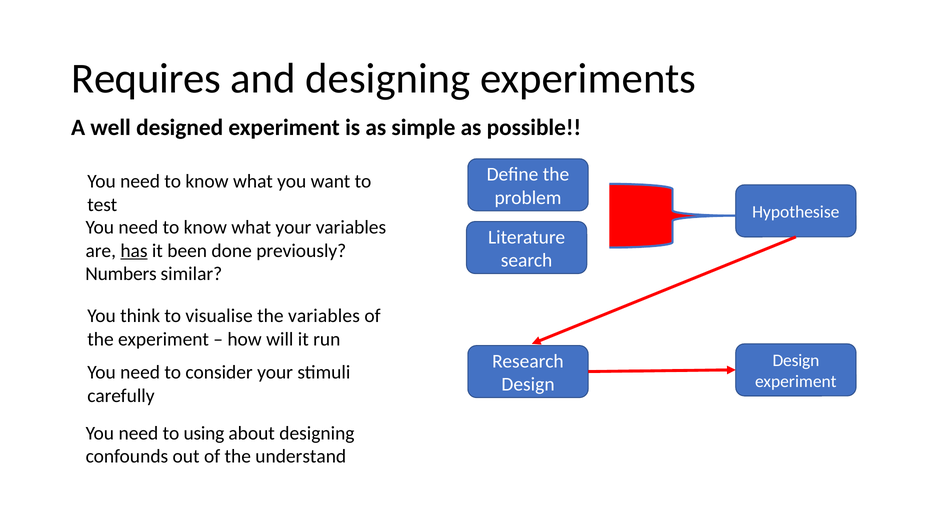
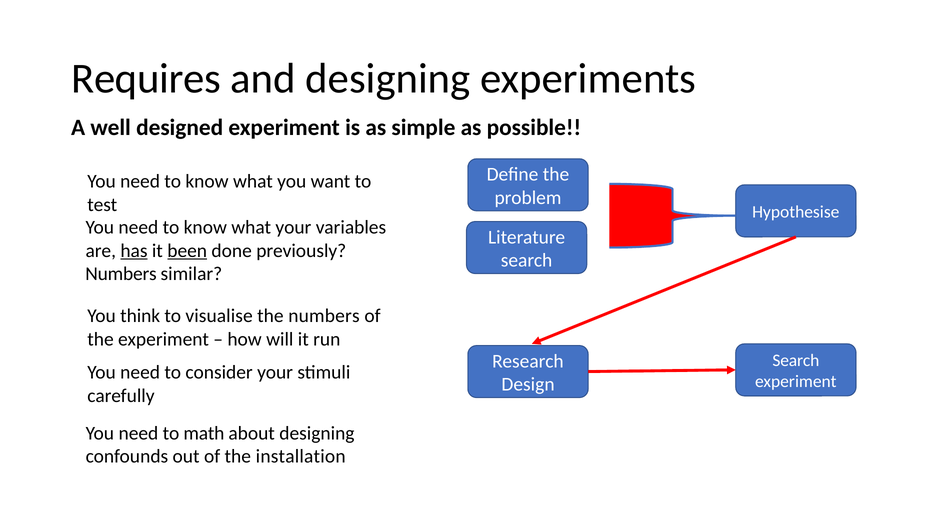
been underline: none -> present (187, 251)
the variables: variables -> numbers (324, 316)
Design: Design -> Search (796, 360)
using: using -> math (204, 433)
understand: understand -> installation (301, 456)
